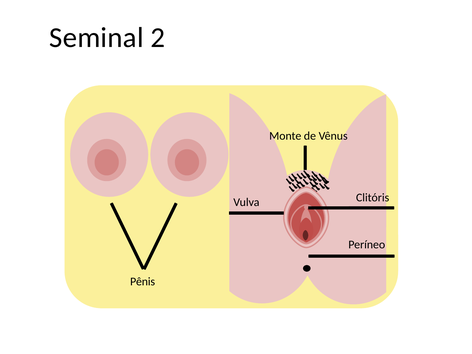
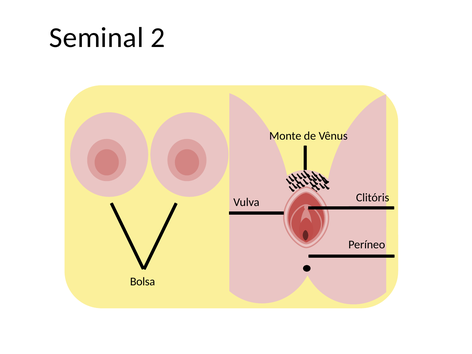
Pênis: Pênis -> Bolsa (143, 282)
